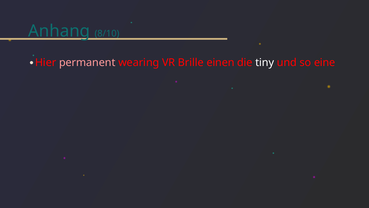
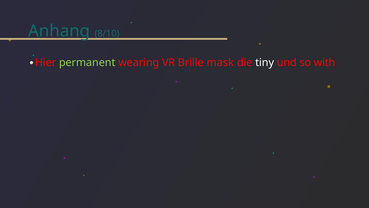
permanent colour: pink -> light green (87, 62)
einen: einen -> mask (220, 62)
eine: eine -> with (325, 62)
